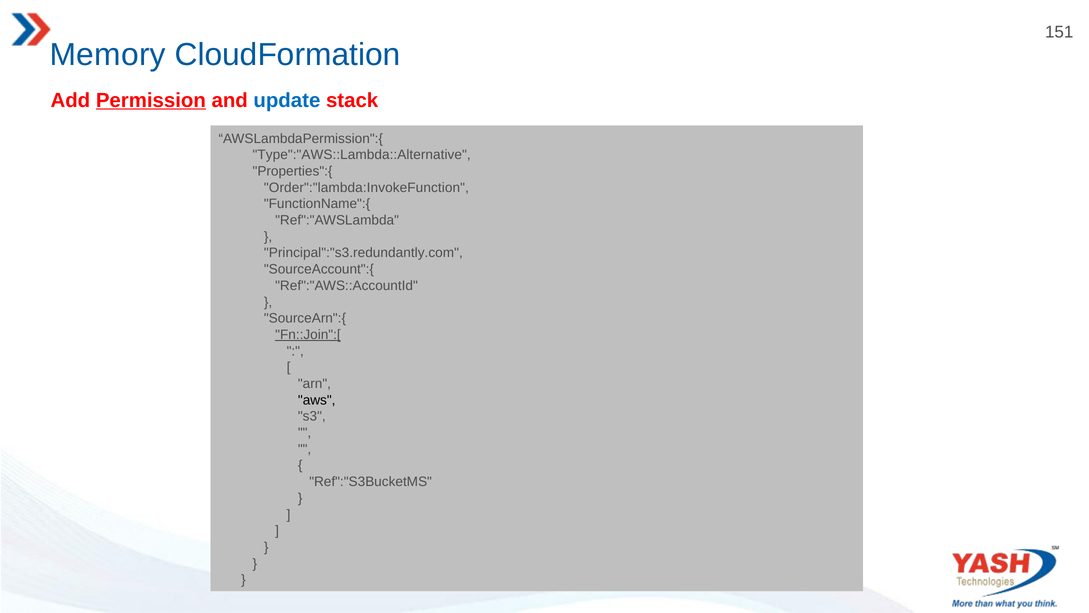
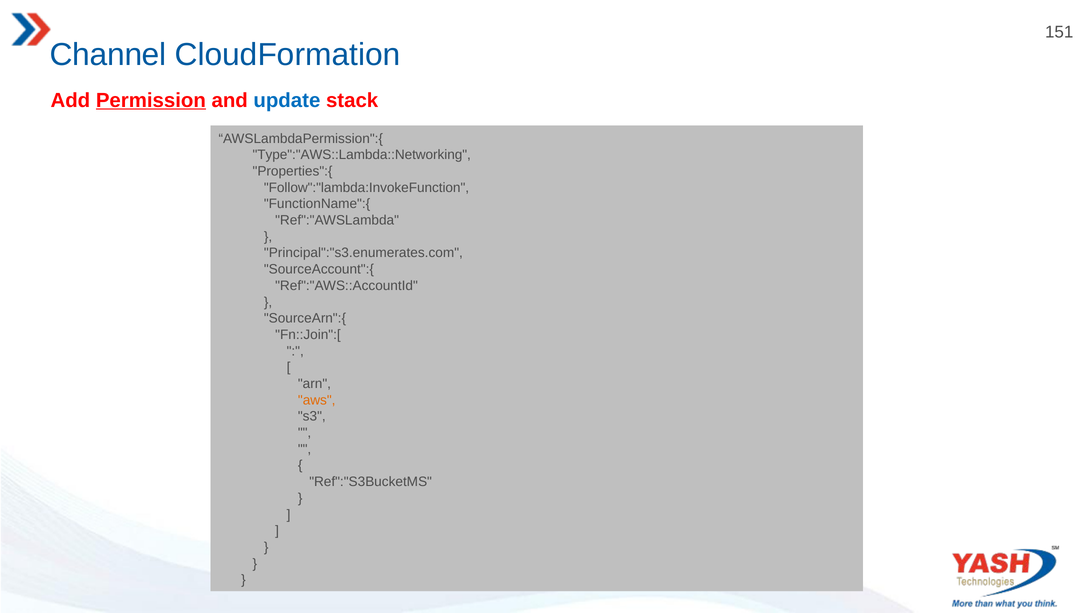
Memory: Memory -> Channel (108, 55)
Type":"AWS::Lambda::Alternative: Type":"AWS::Lambda::Alternative -> Type":"AWS::Lambda::Networking (362, 155)
Order":"lambda:InvokeFunction: Order":"lambda:InvokeFunction -> Follow":"lambda:InvokeFunction (366, 188)
Principal":"s3.redundantly.com: Principal":"s3.redundantly.com -> Principal":"s3.enumerates.com (363, 253)
Fn::Join":[ underline: present -> none (308, 335)
aws colour: black -> orange (317, 400)
